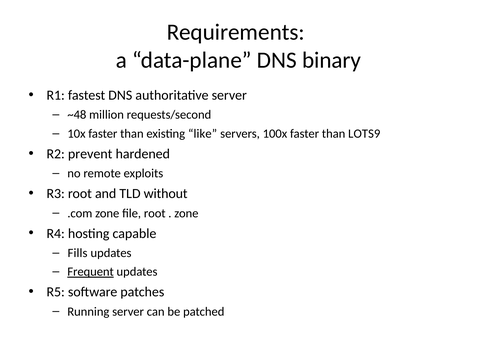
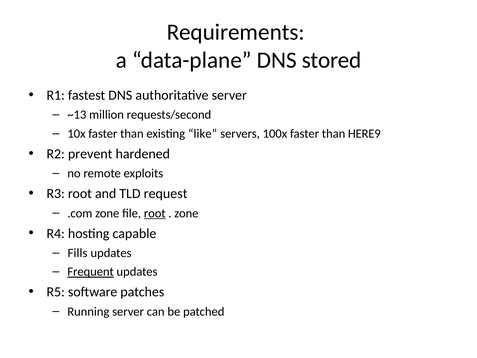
binary: binary -> stored (332, 60)
~48: ~48 -> ~13 (77, 115)
LOTS9: LOTS9 -> HERE9 (364, 134)
without: without -> request (166, 194)
root underline: none -> present (155, 213)
